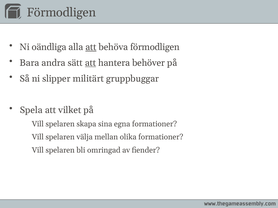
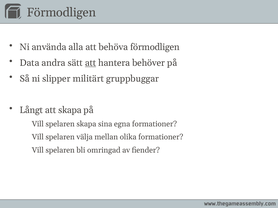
oändliga: oändliga -> använda (49, 47)
att underline: present -> none (91, 47)
Bara: Bara -> Data (30, 63)
Spela: Spela -> Långt (31, 110)
att vilket: vilket -> skapa (70, 110)
